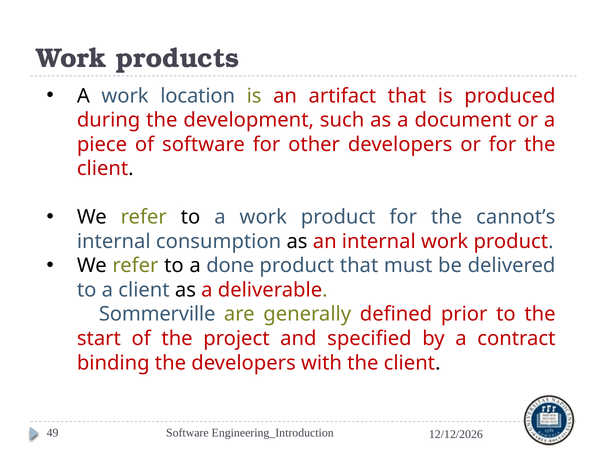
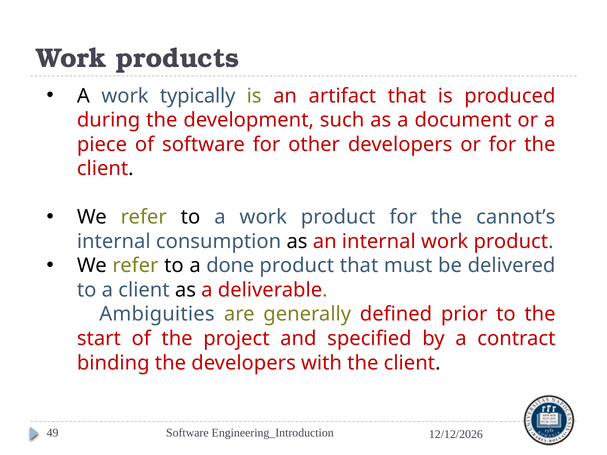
location: location -> typically (198, 96)
Sommerville: Sommerville -> Ambiguities (157, 314)
